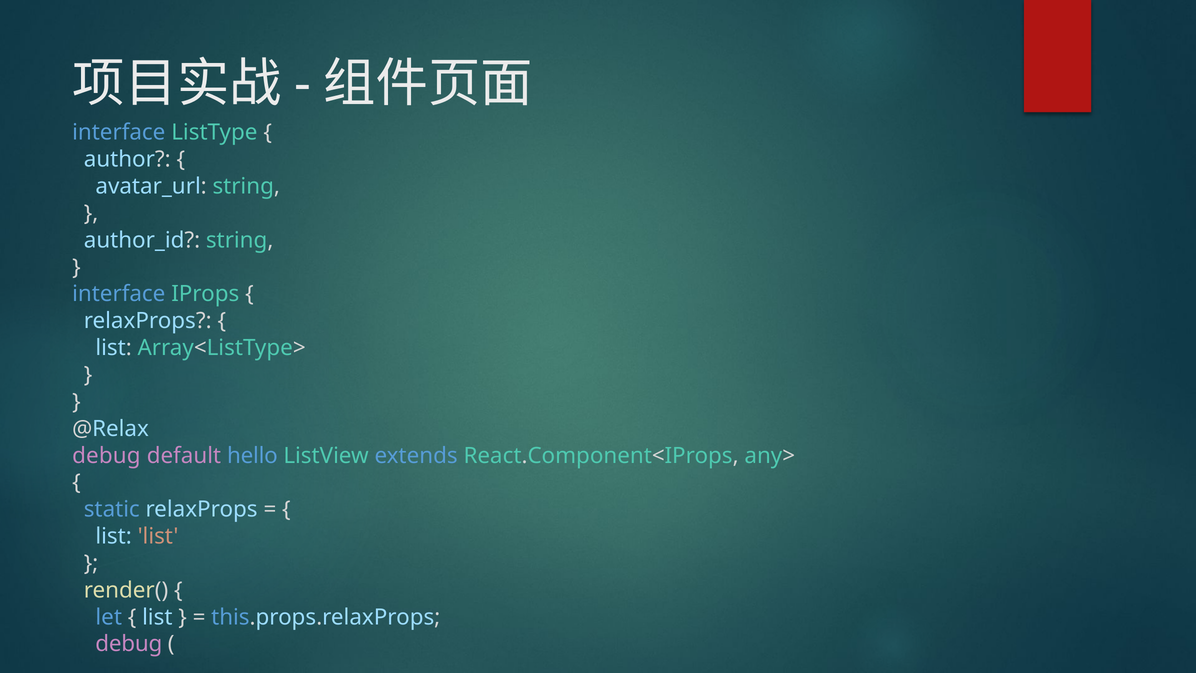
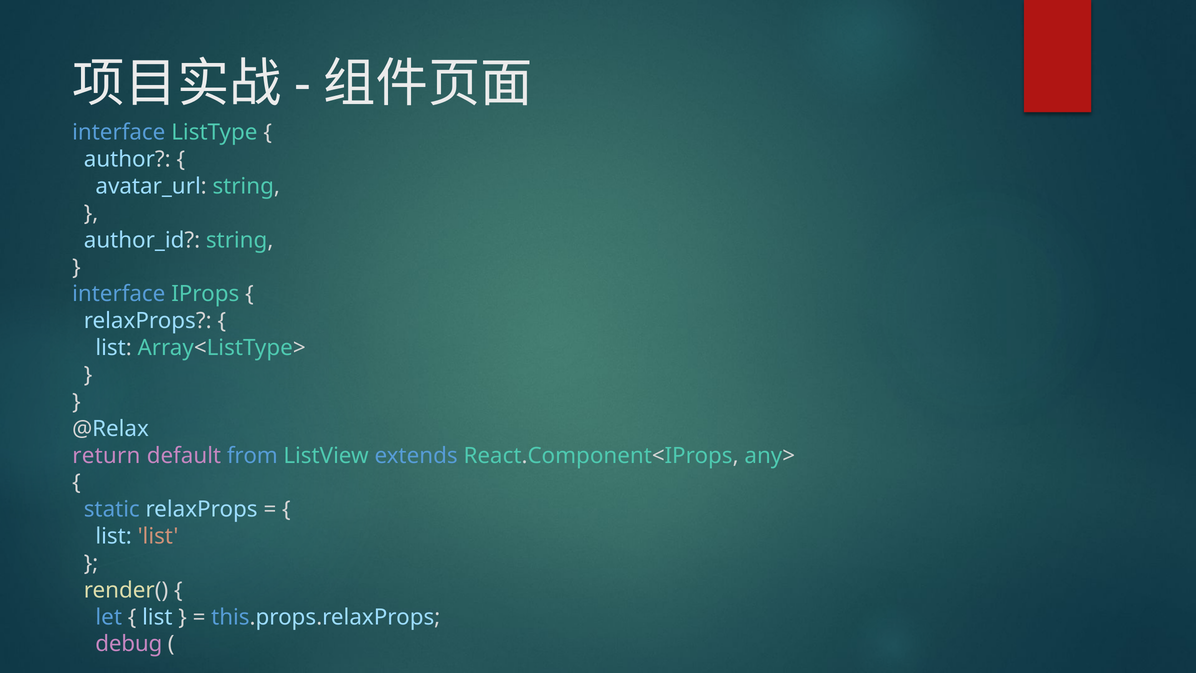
debug: debug -> return (106, 455)
hello: hello -> from (252, 455)
